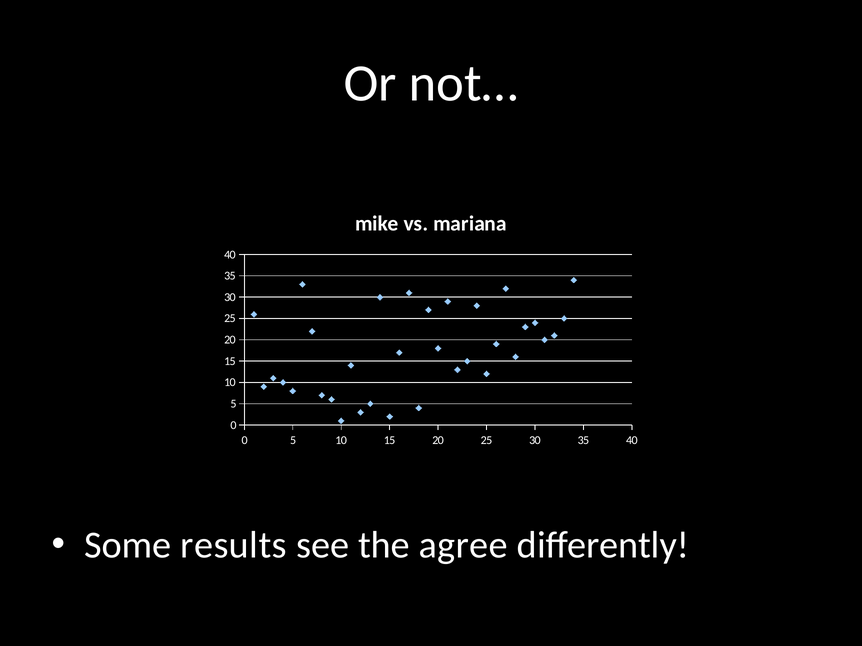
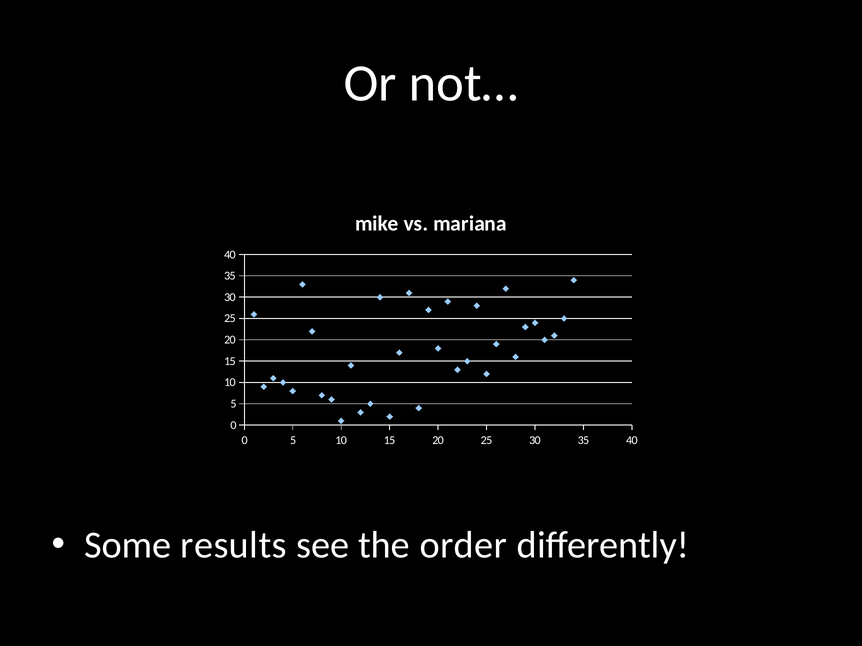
agree: agree -> order (463, 546)
